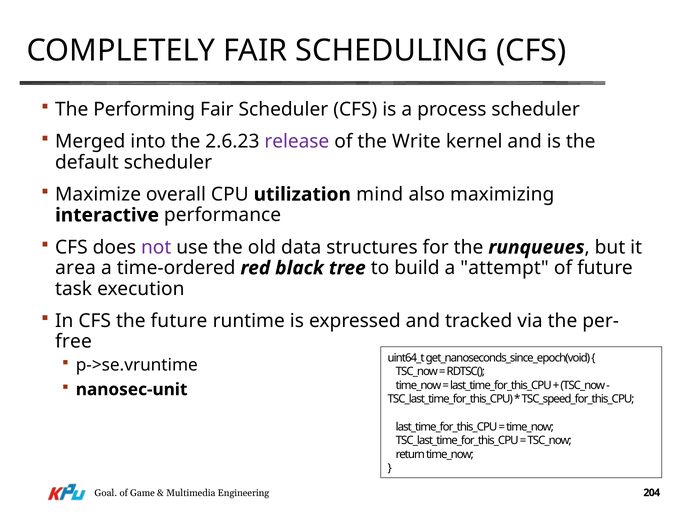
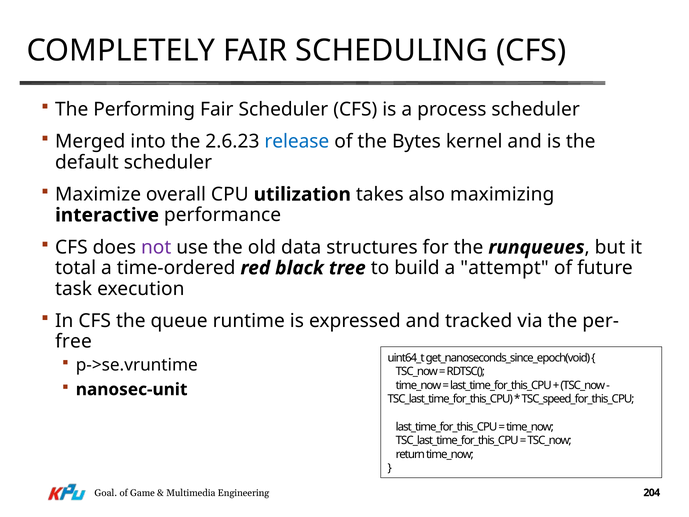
release colour: purple -> blue (297, 141)
Write: Write -> Bytes (416, 141)
mind: mind -> takes (380, 194)
area: area -> total (76, 268)
the future: future -> queue (179, 321)
